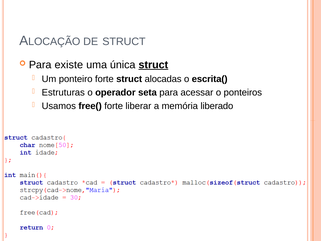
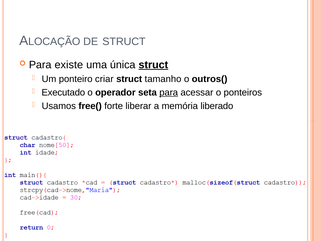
ponteiro forte: forte -> criar (104, 79)
alocadas: alocadas -> tamanho (163, 79)
escrita(: escrita( -> outros( (210, 79)
Estruturas: Estruturas -> Executado (63, 92)
para underline: none -> present (169, 92)
